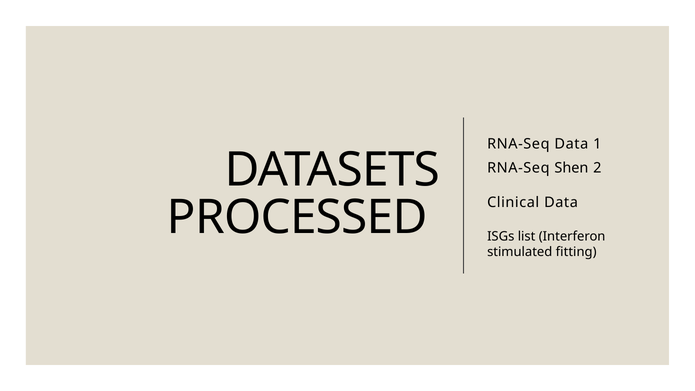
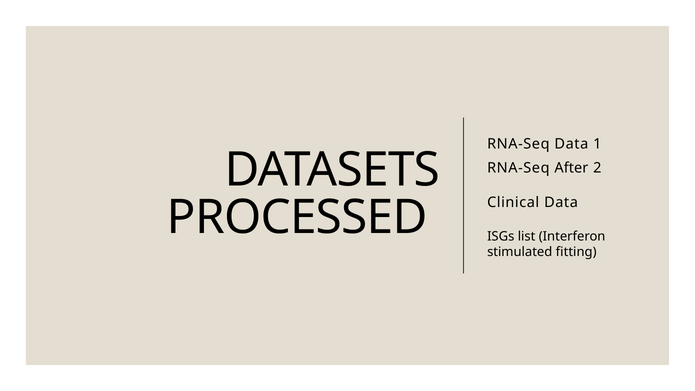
Shen: Shen -> After (571, 168)
